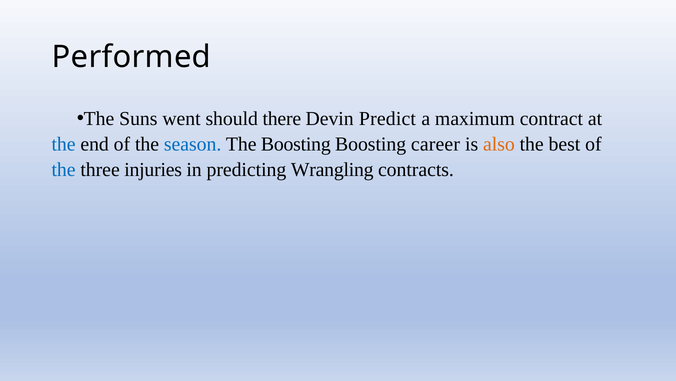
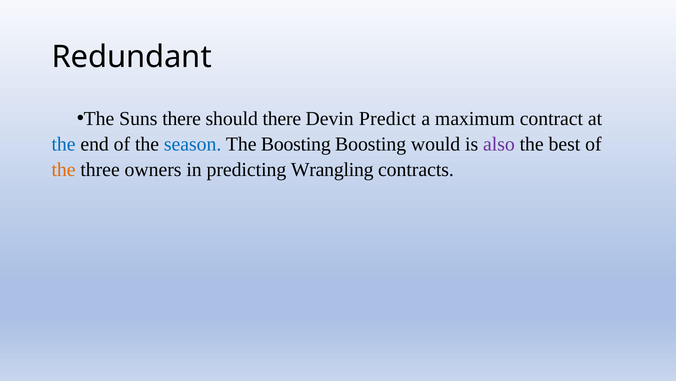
Performed: Performed -> Redundant (132, 57)
Suns went: went -> there (182, 119)
career: career -> would (436, 144)
also colour: orange -> purple (499, 144)
the colour: blue -> orange (64, 169)
injuries: injuries -> owners (153, 169)
